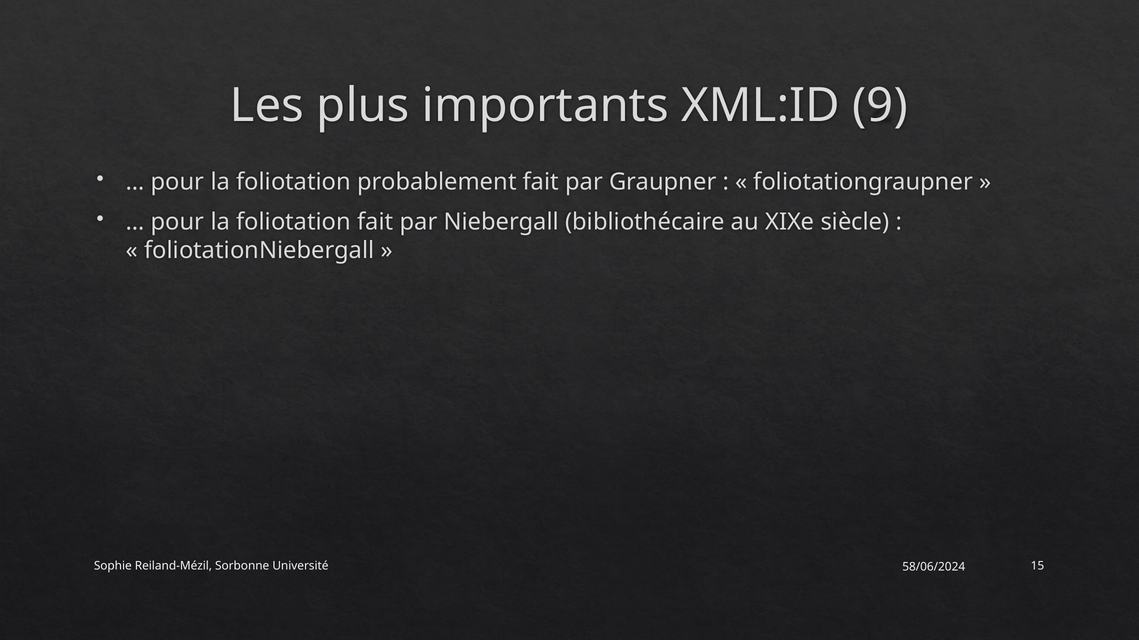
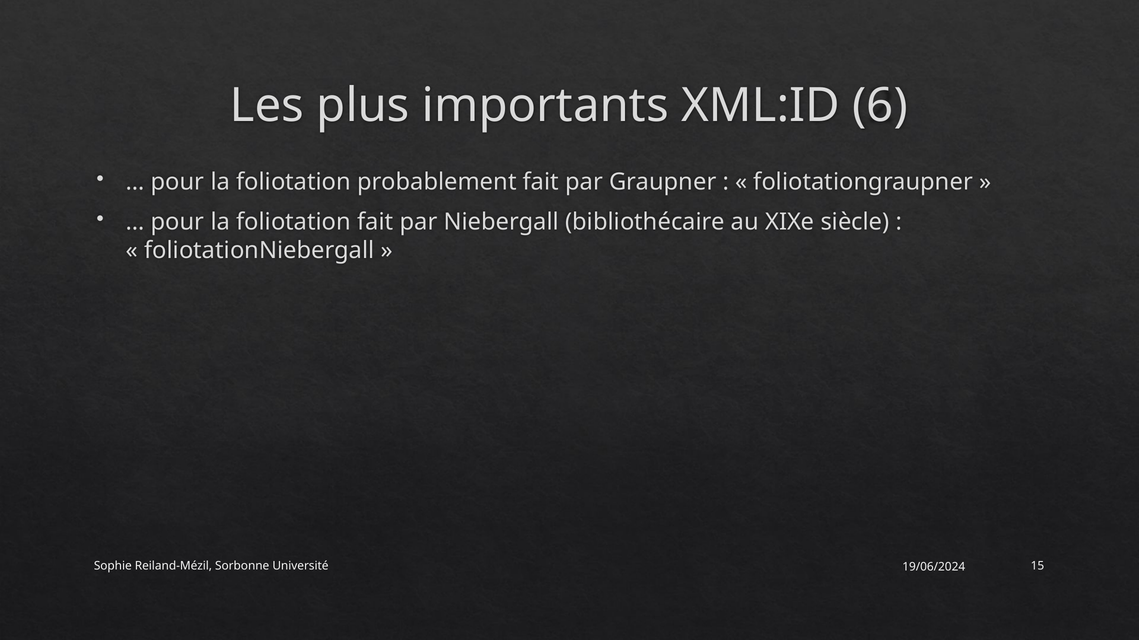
9: 9 -> 6 (880, 106)
58/06/2024: 58/06/2024 -> 19/06/2024 (934, 567)
